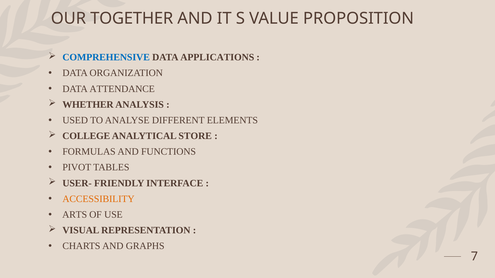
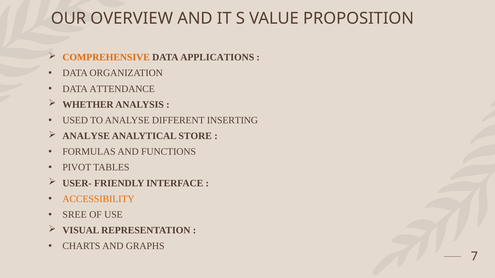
TOGETHER: TOGETHER -> OVERVIEW (132, 19)
COMPREHENSIVE colour: blue -> orange (106, 57)
ELEMENTS: ELEMENTS -> INSERTING (232, 120)
COLLEGE: COLLEGE -> ANALYSE (86, 136)
ARTS: ARTS -> SREE (75, 215)
